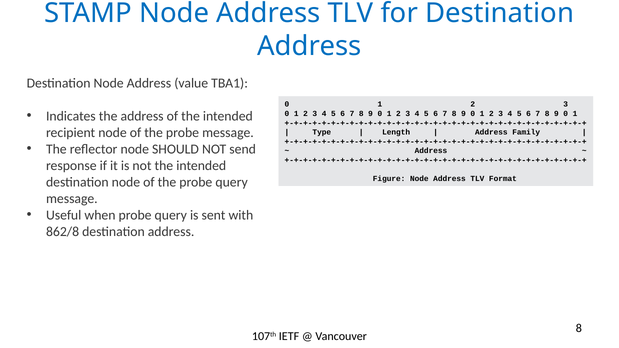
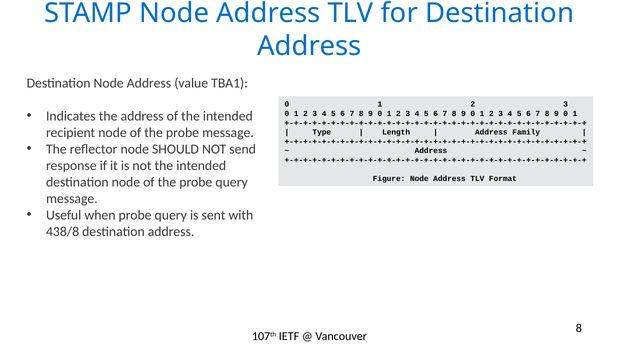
862/8: 862/8 -> 438/8 (63, 232)
